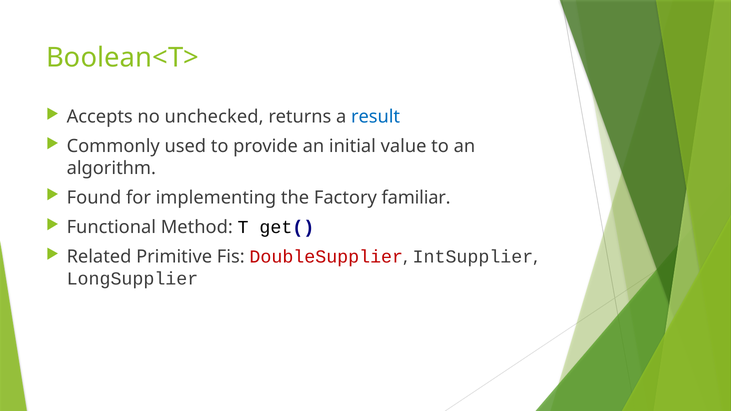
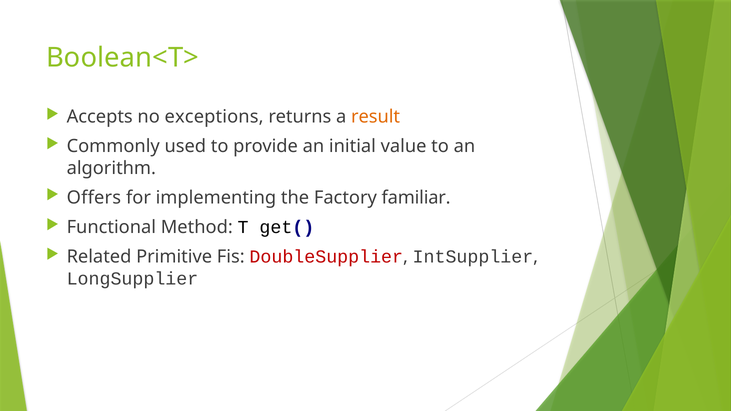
unchecked: unchecked -> exceptions (214, 117)
result colour: blue -> orange (376, 117)
Found: Found -> Offers (94, 198)
